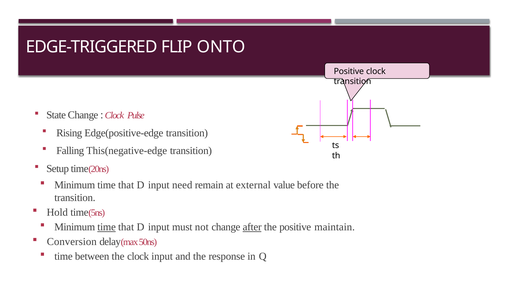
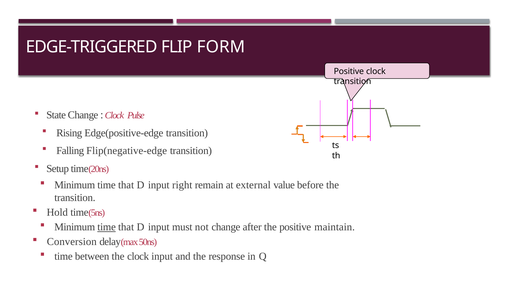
ONTO: ONTO -> FORM (221, 47)
This(negative-edge: This(negative-edge -> Flip(negative-edge (127, 151)
need: need -> right (182, 185)
after underline: present -> none (252, 227)
